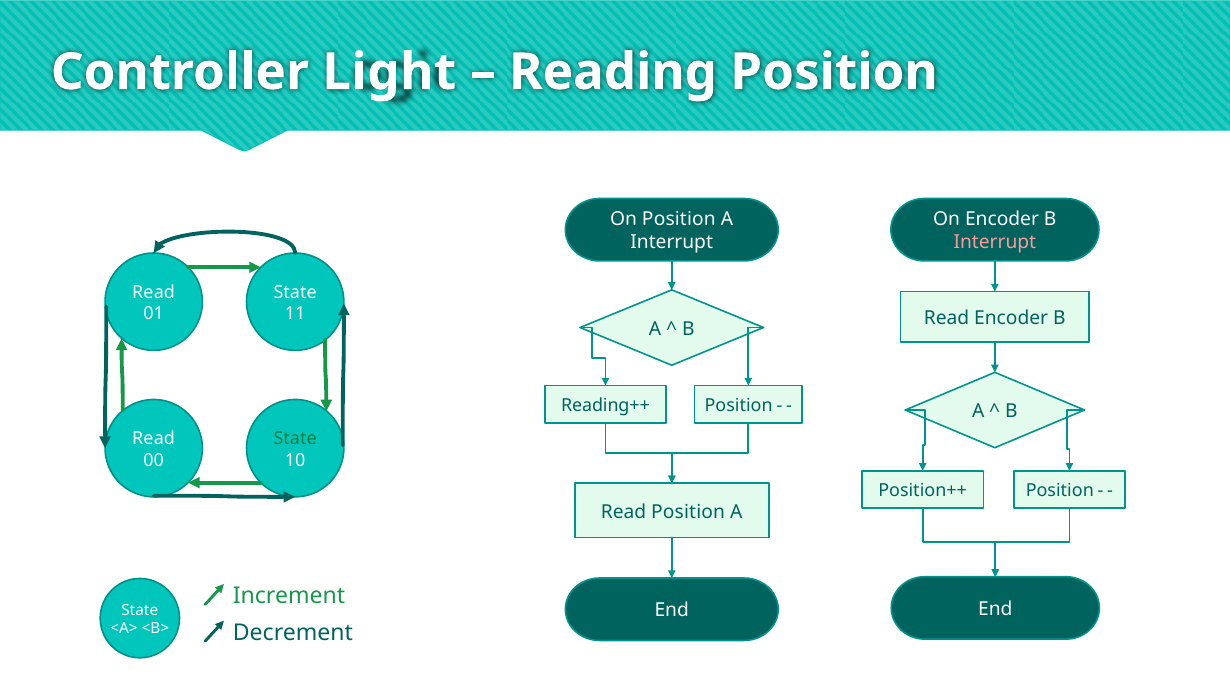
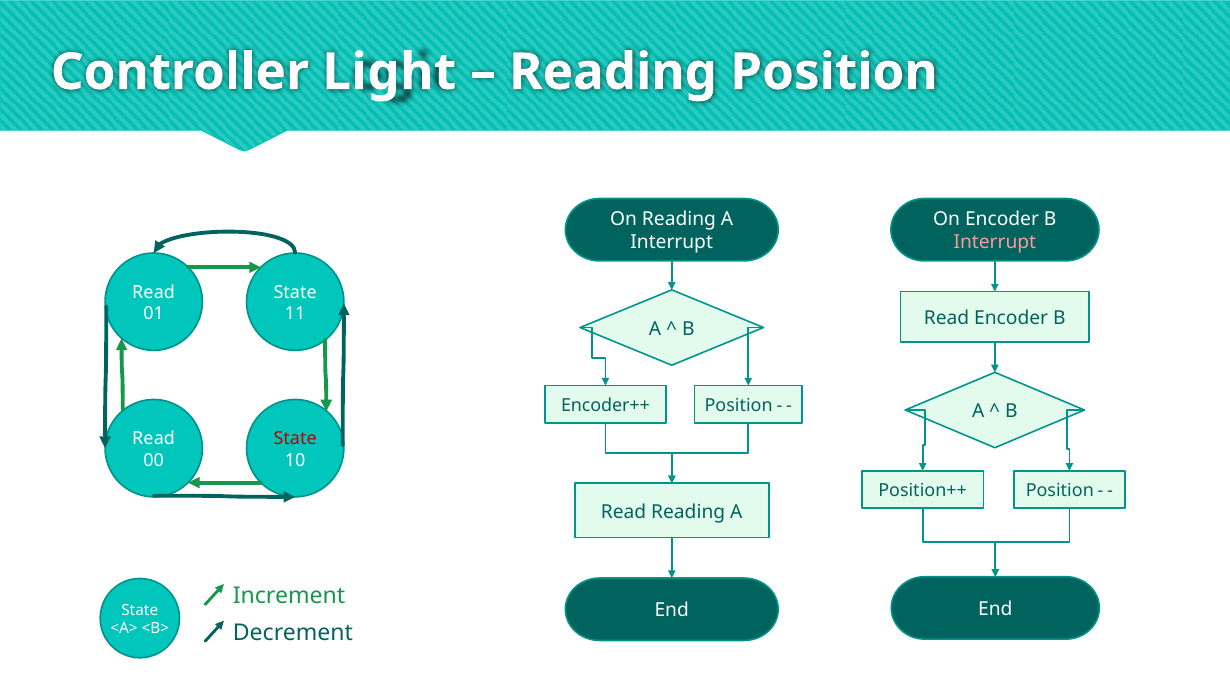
On Position: Position -> Reading (679, 219)
Reading++: Reading++ -> Encoder++ (605, 405)
State colour: green -> red (295, 439)
Read Position: Position -> Reading (688, 512)
